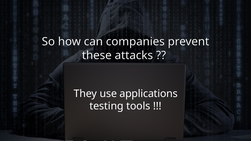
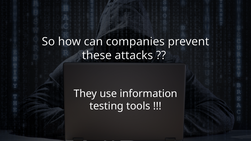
applications: applications -> information (149, 94)
